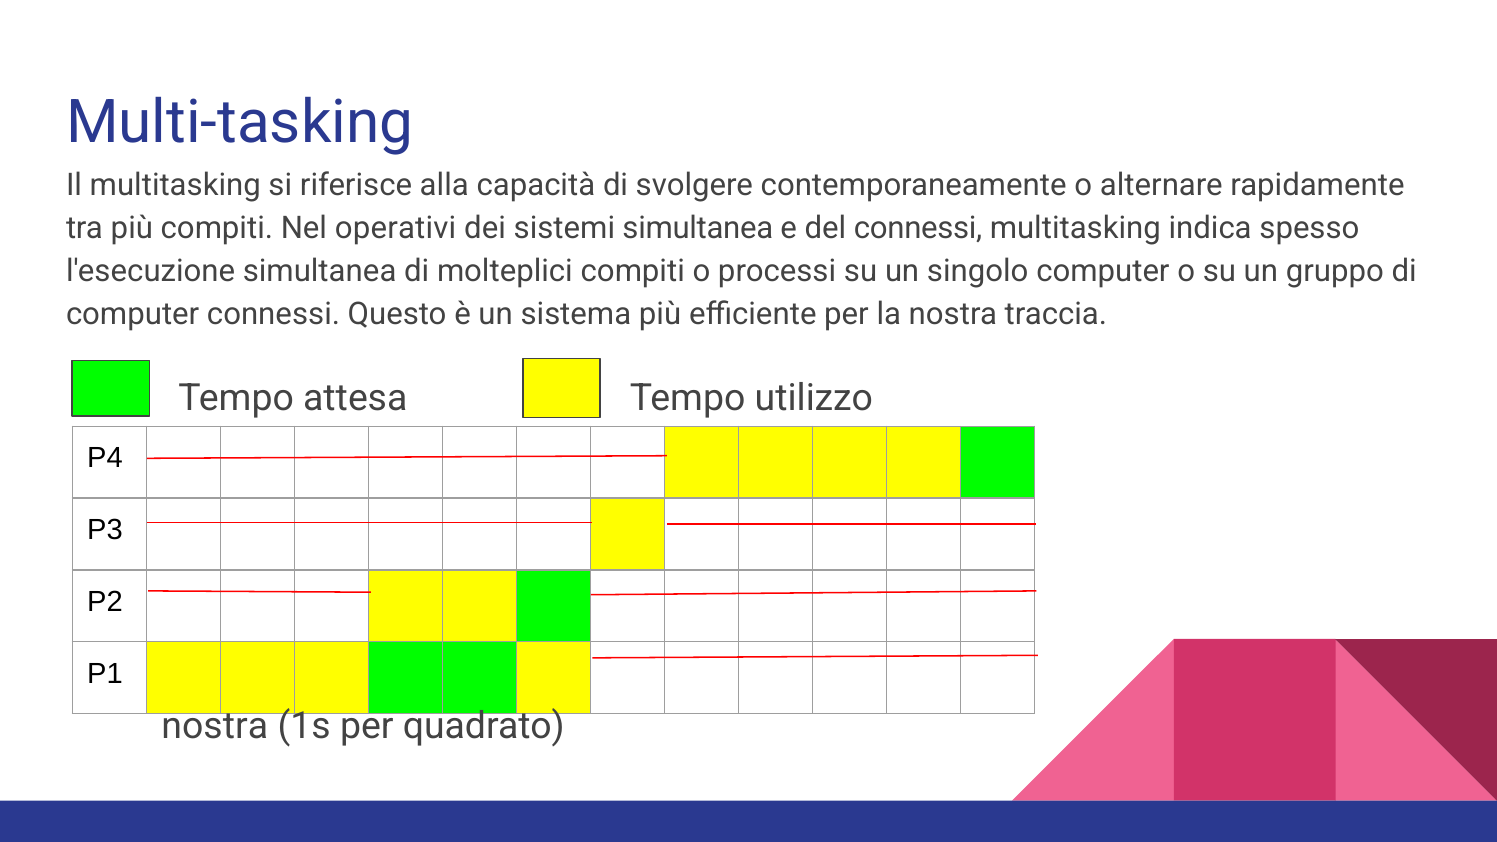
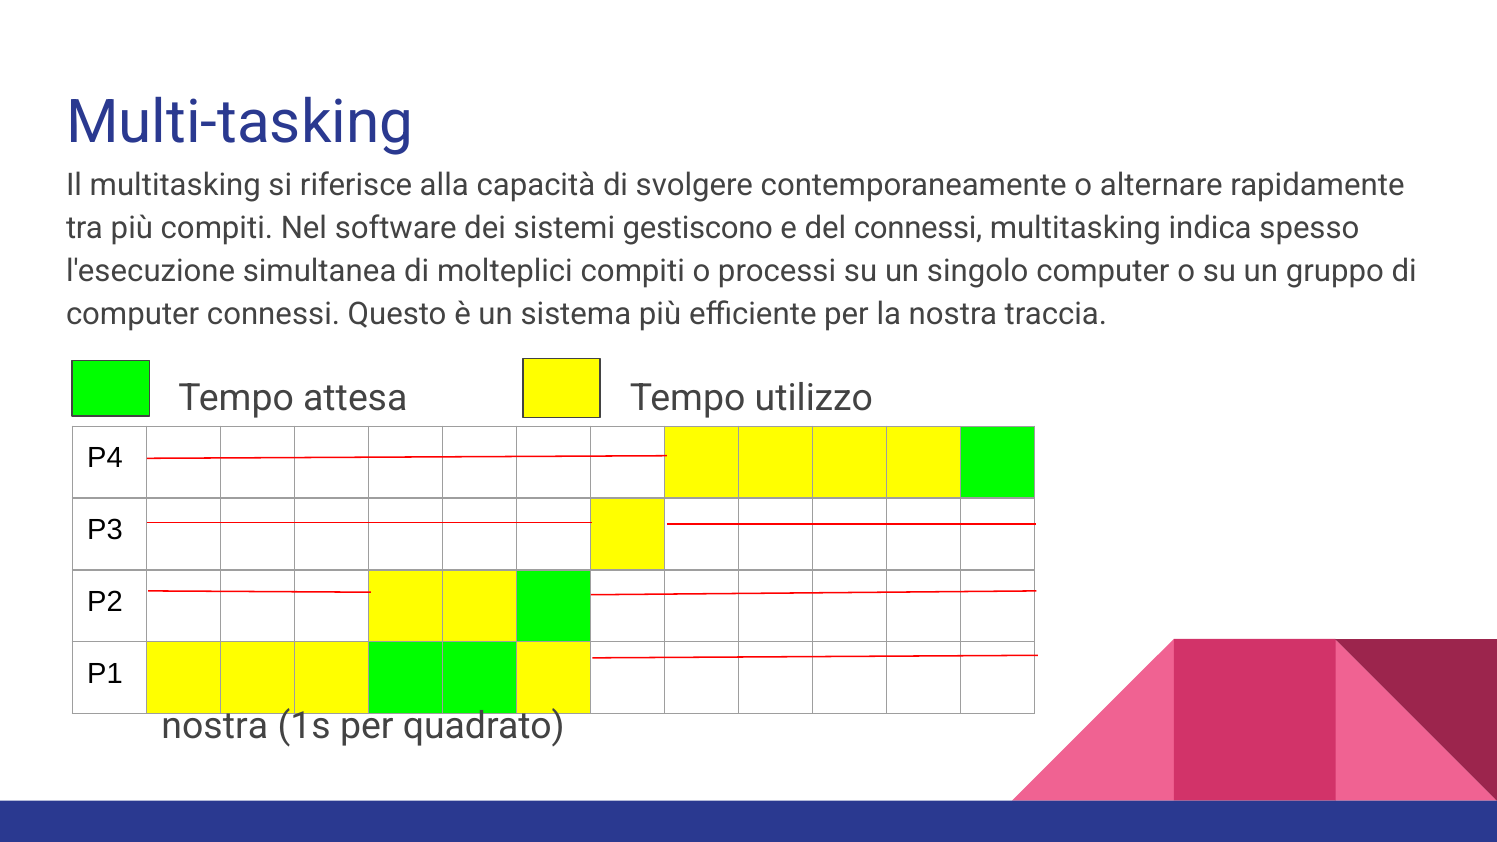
operativi: operativi -> software (396, 228)
sistemi simultanea: simultanea -> gestiscono (698, 228)
